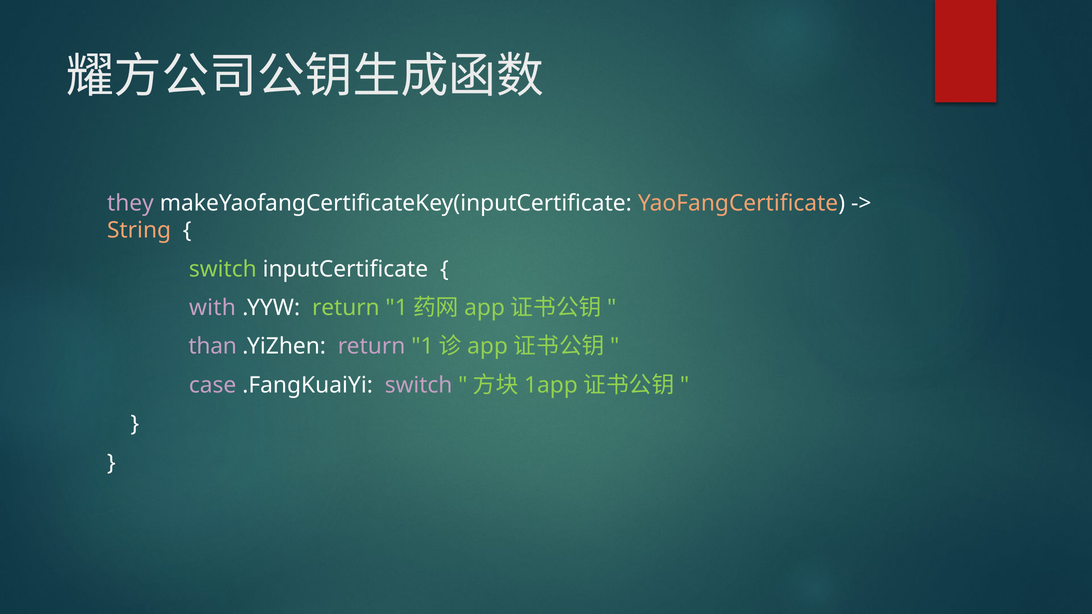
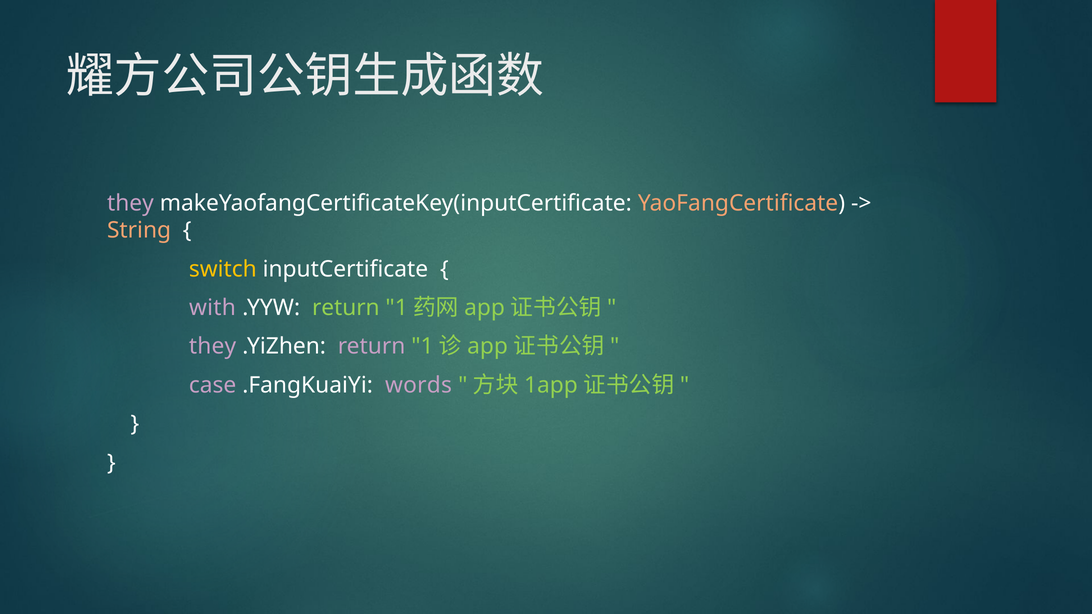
switch colour: light green -> yellow (223, 269)
than: than -> they (213, 347)
.FangKuaiYi switch: switch -> words (418, 385)
